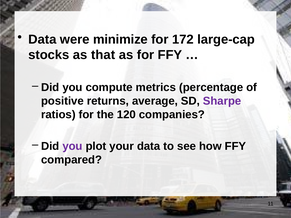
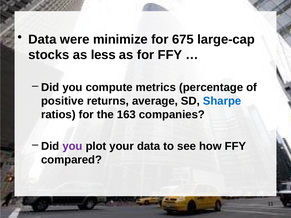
172: 172 -> 675 (183, 39)
that: that -> less (103, 55)
Sharpe colour: purple -> blue (222, 101)
120: 120 -> 163 (126, 115)
